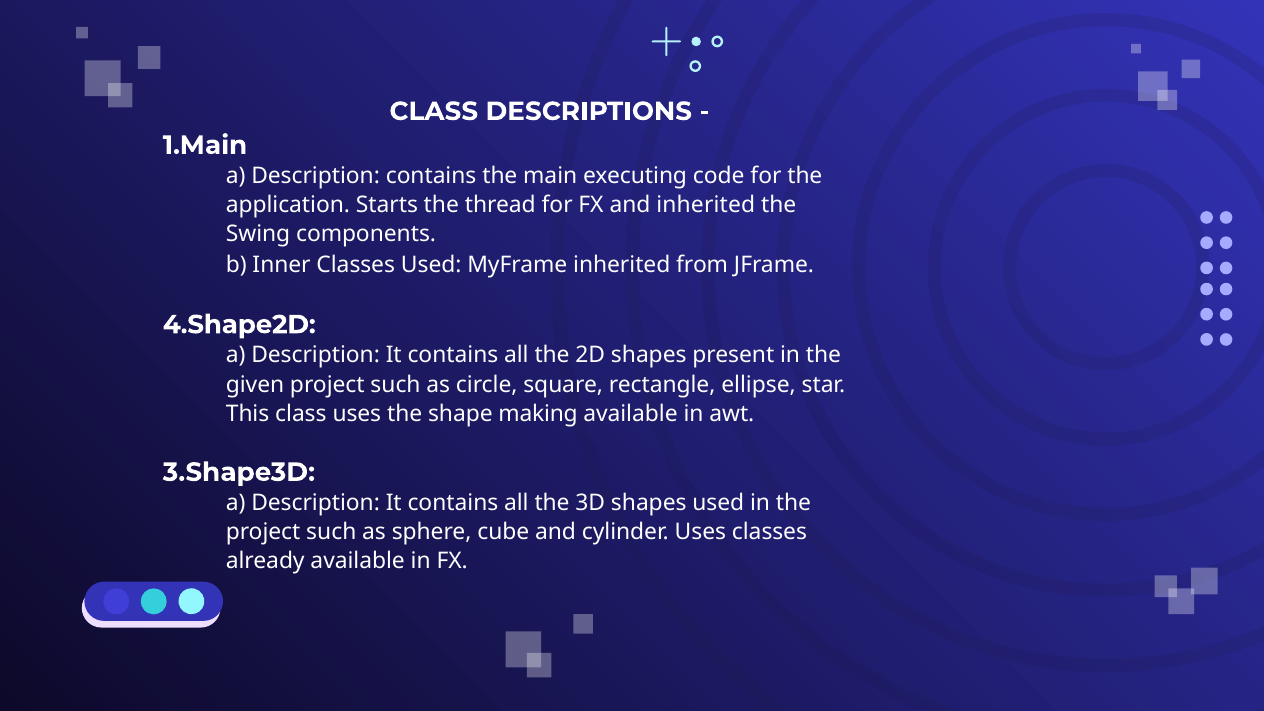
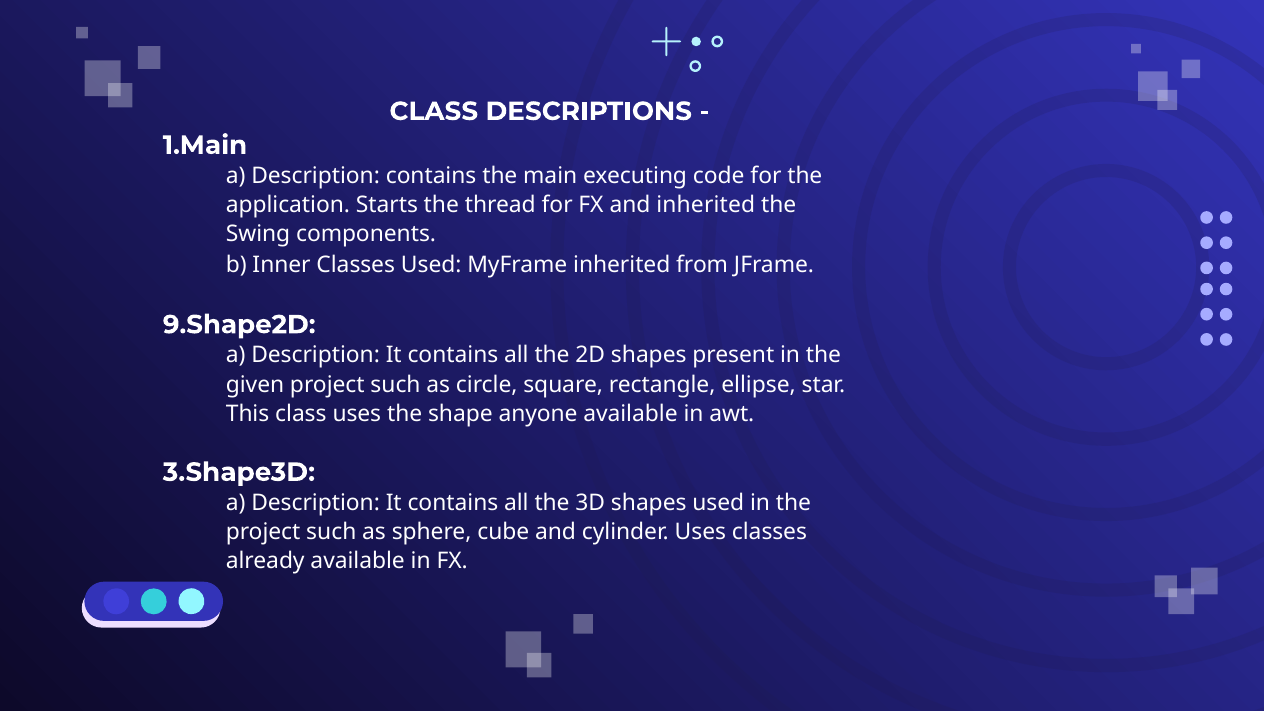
4.Shape2D: 4.Shape2D -> 9.Shape2D (239, 325)
making: making -> anyone (538, 414)
